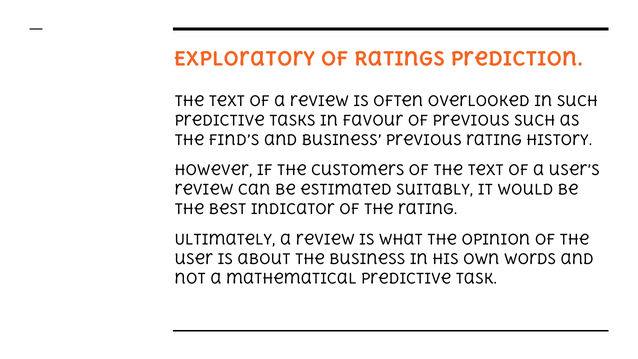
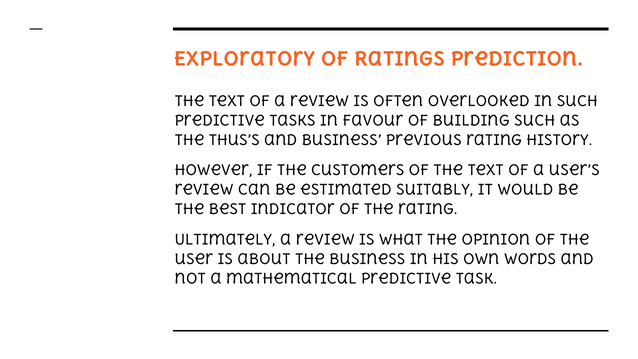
of previous: previous -> building (471, 121)
find’s: find’s -> thus’s (234, 140)
